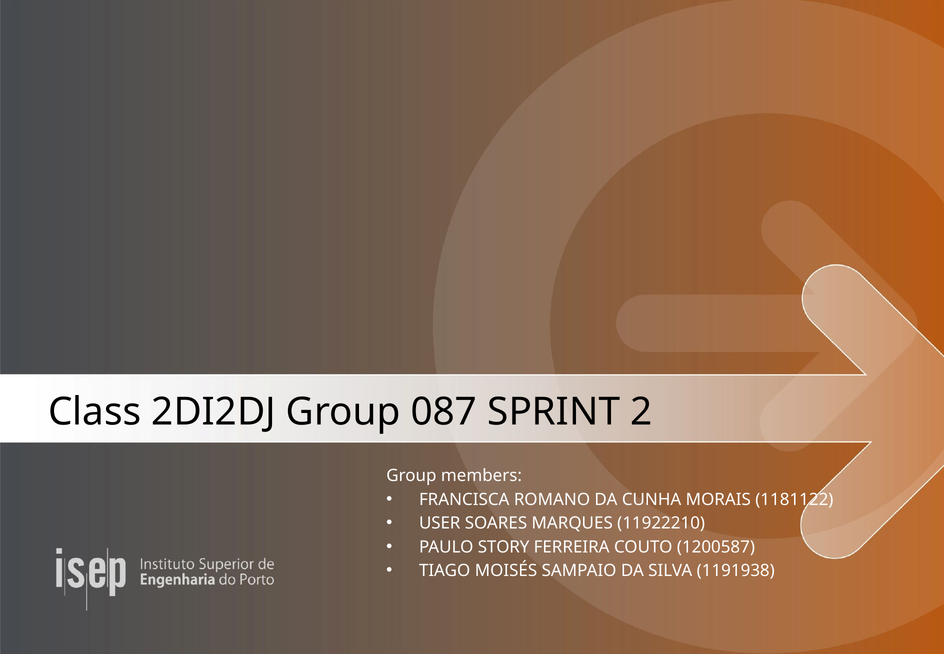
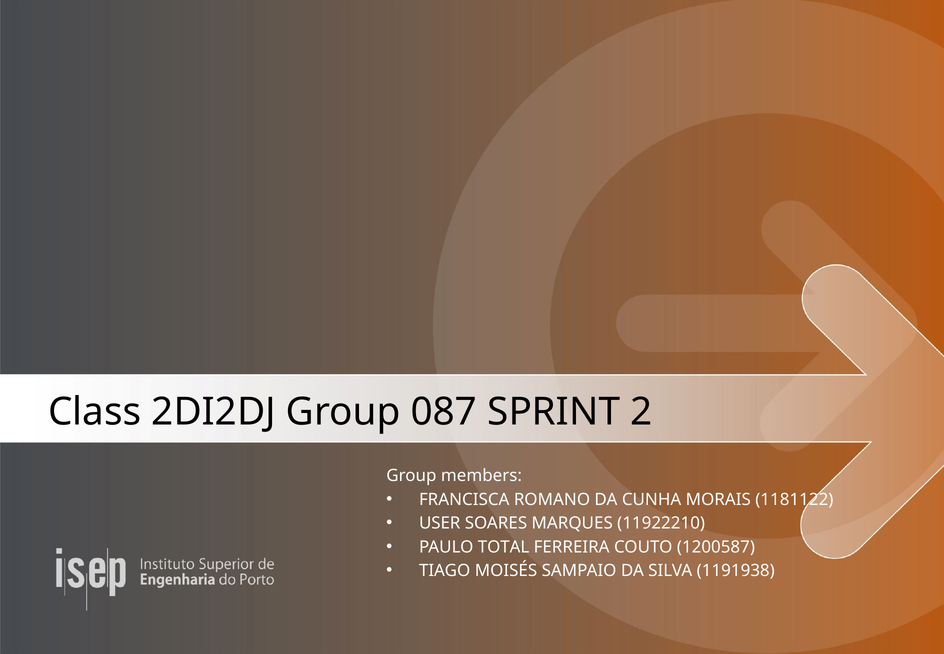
STORY: STORY -> TOTAL (504, 547)
